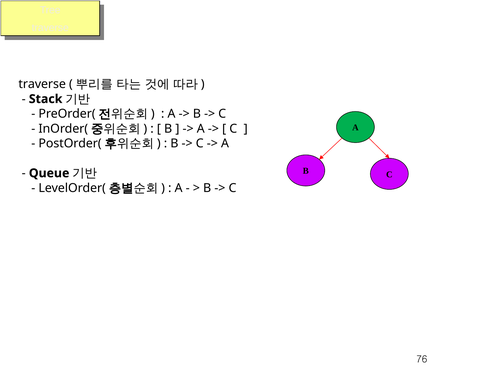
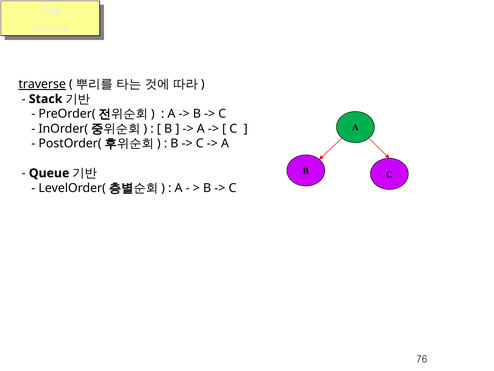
traverse underline: none -> present (42, 84)
